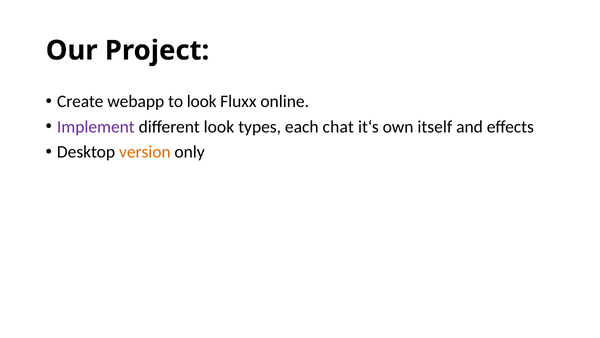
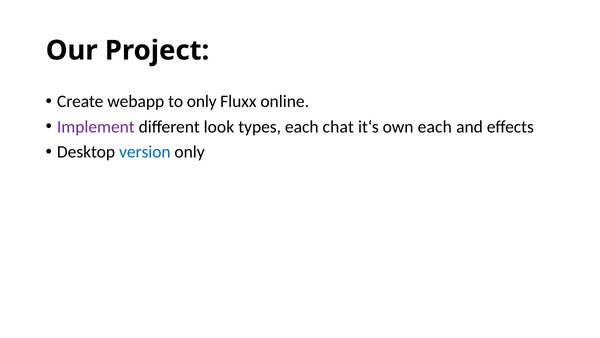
to look: look -> only (202, 101)
own itself: itself -> each (435, 127)
version colour: orange -> blue (145, 152)
